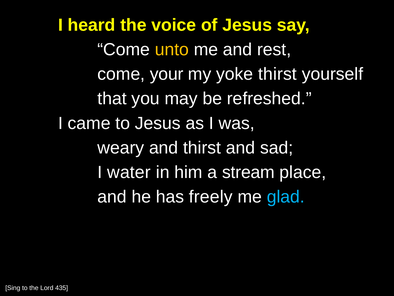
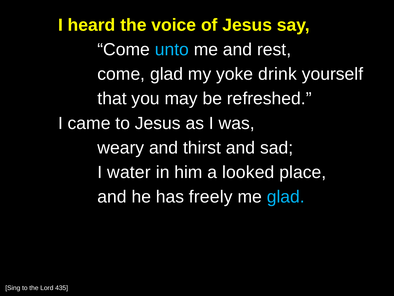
unto colour: yellow -> light blue (172, 49)
come your: your -> glad (167, 74)
yoke thirst: thirst -> drink (277, 74)
stream: stream -> looked (248, 172)
